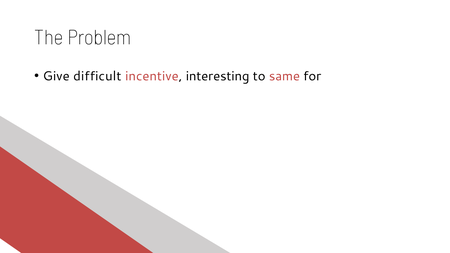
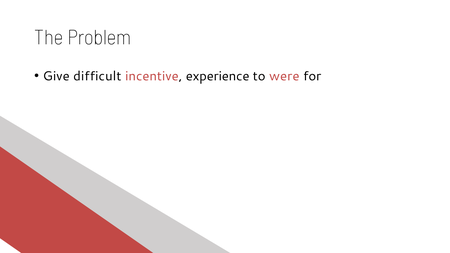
interesting: interesting -> experience (218, 76)
same: same -> were (284, 76)
